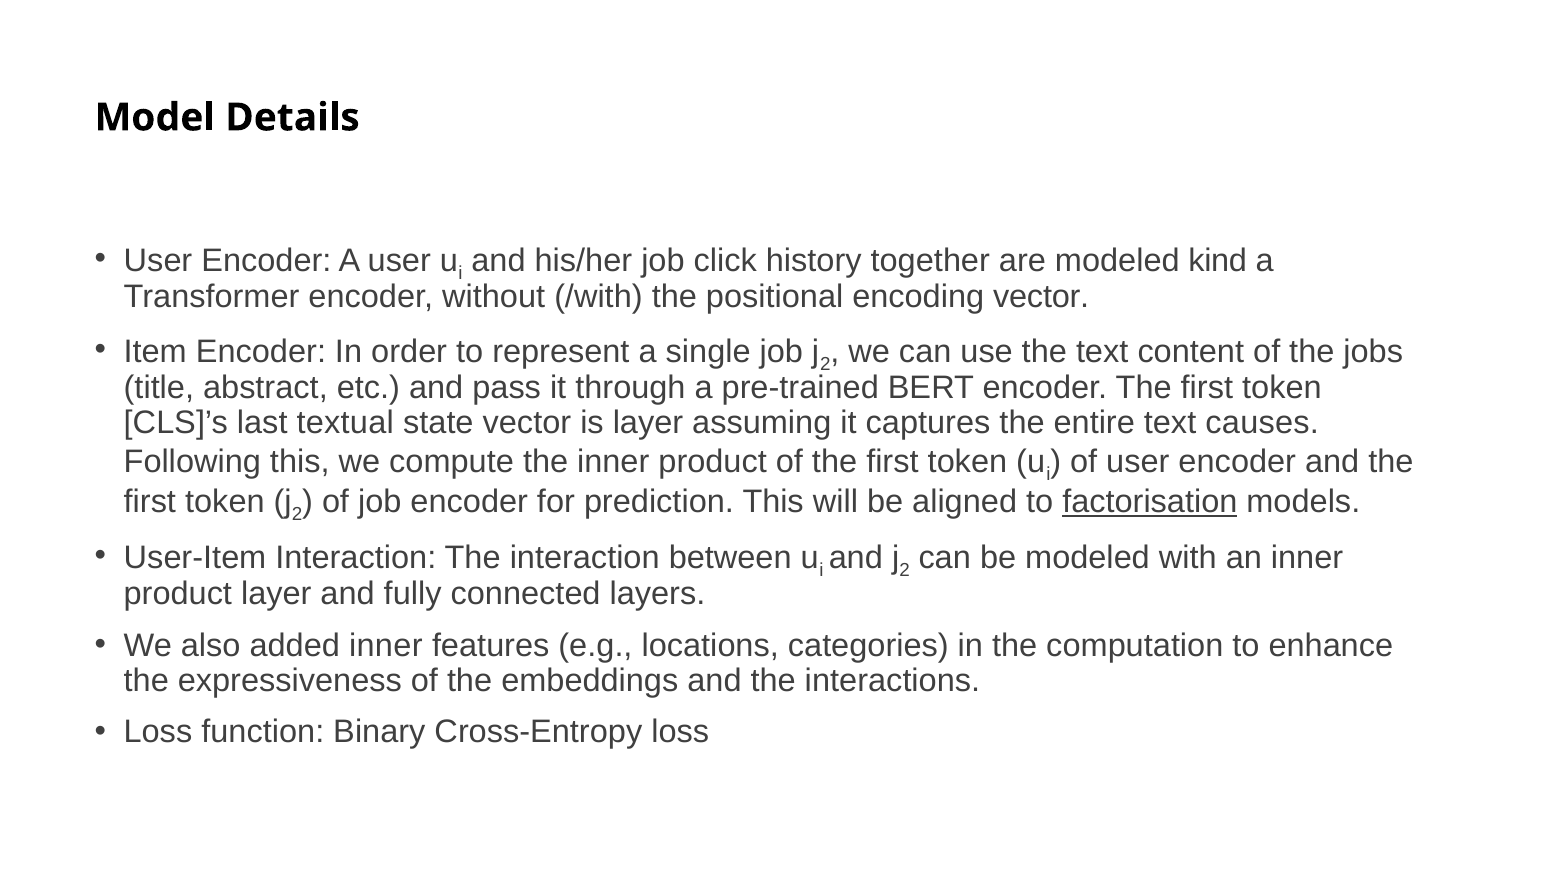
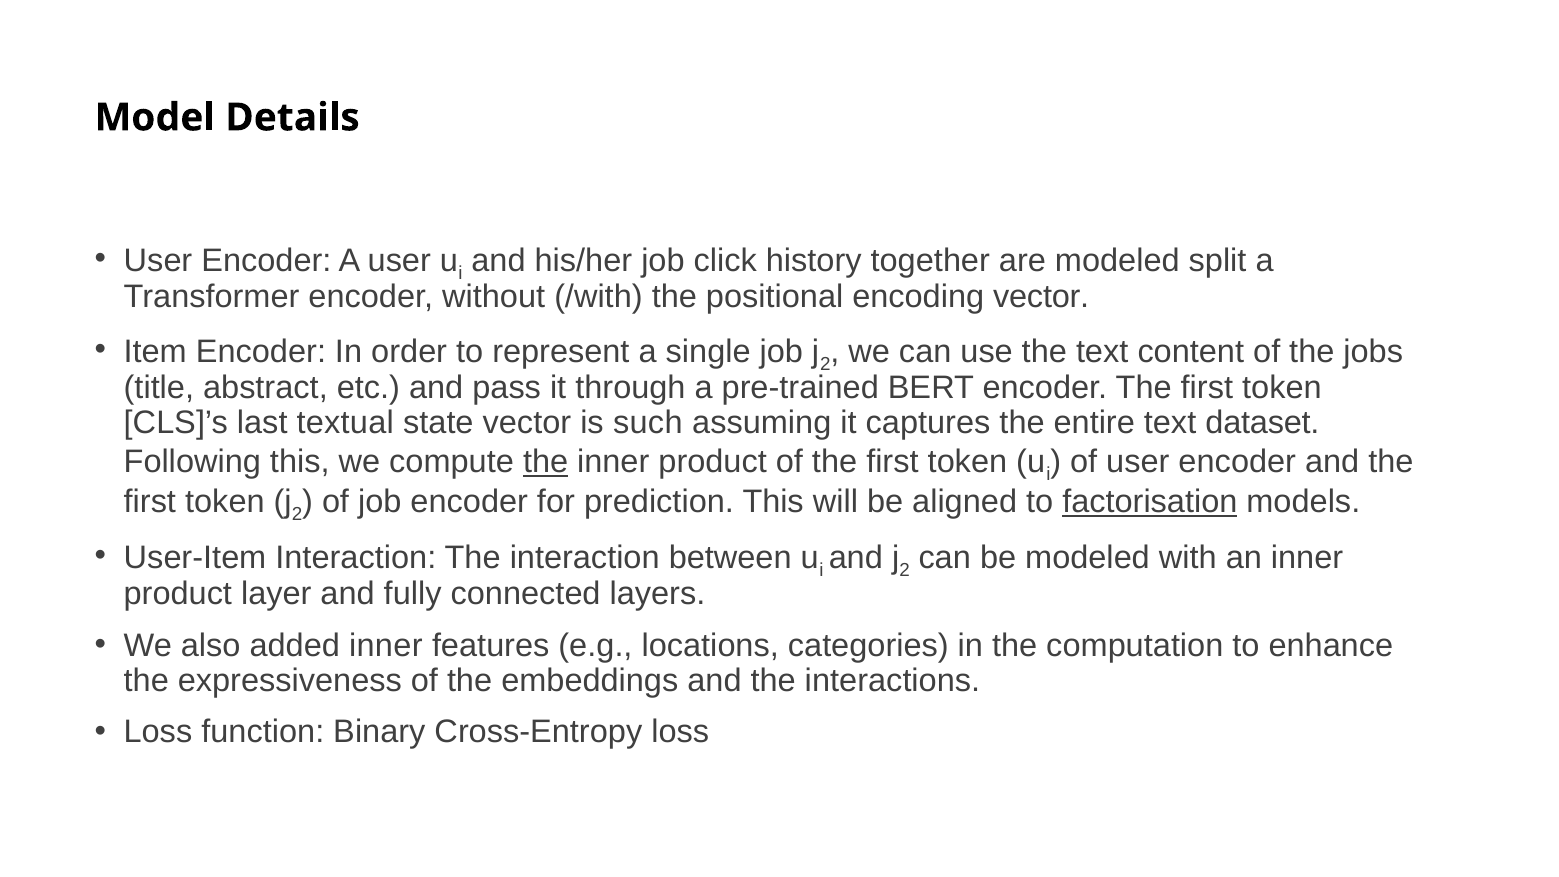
kind: kind -> split (1218, 260)
is layer: layer -> such (648, 423)
causes: causes -> dataset (1262, 423)
the underline: none -> present (546, 462)
